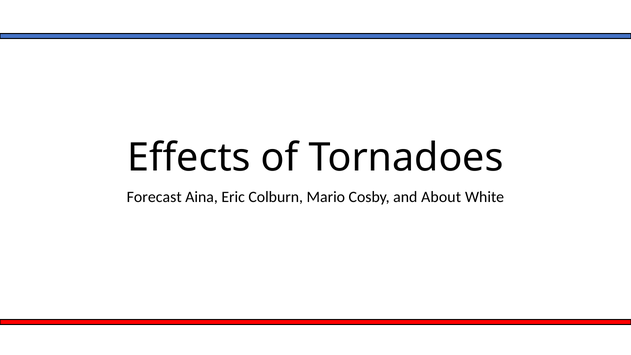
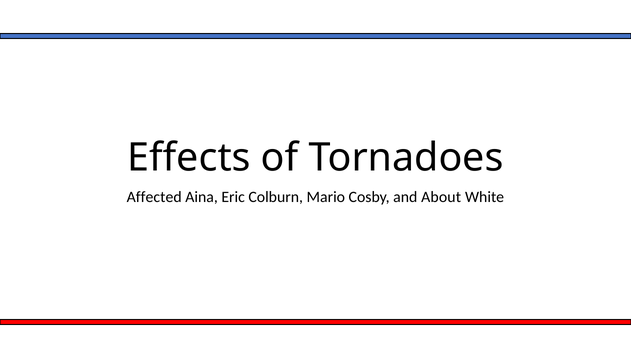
Forecast: Forecast -> Affected (154, 197)
